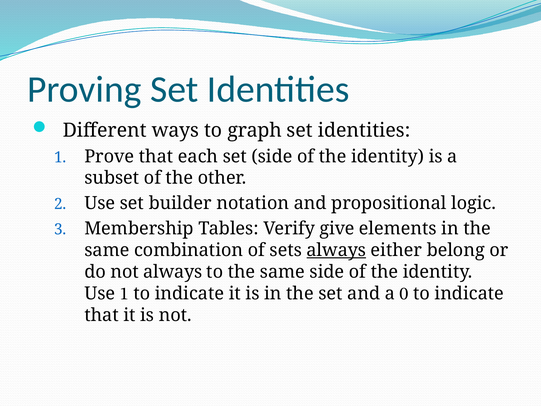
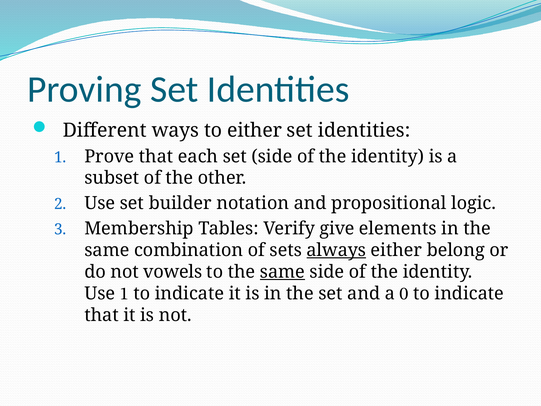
to graph: graph -> either (255, 130)
not always: always -> vowels (173, 272)
same underline: none -> present (282, 272)
